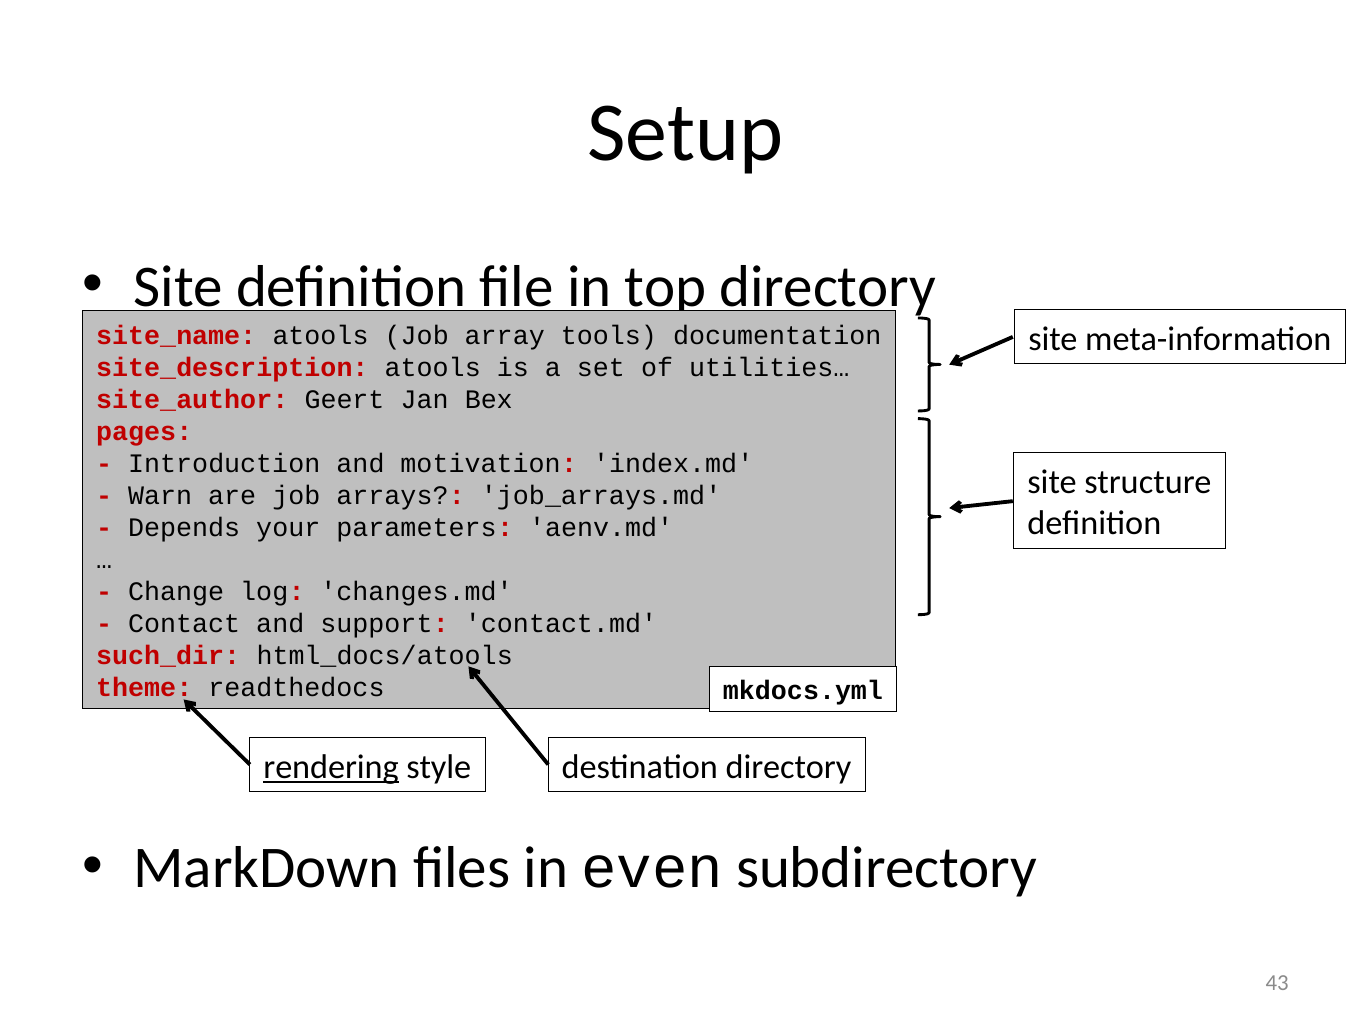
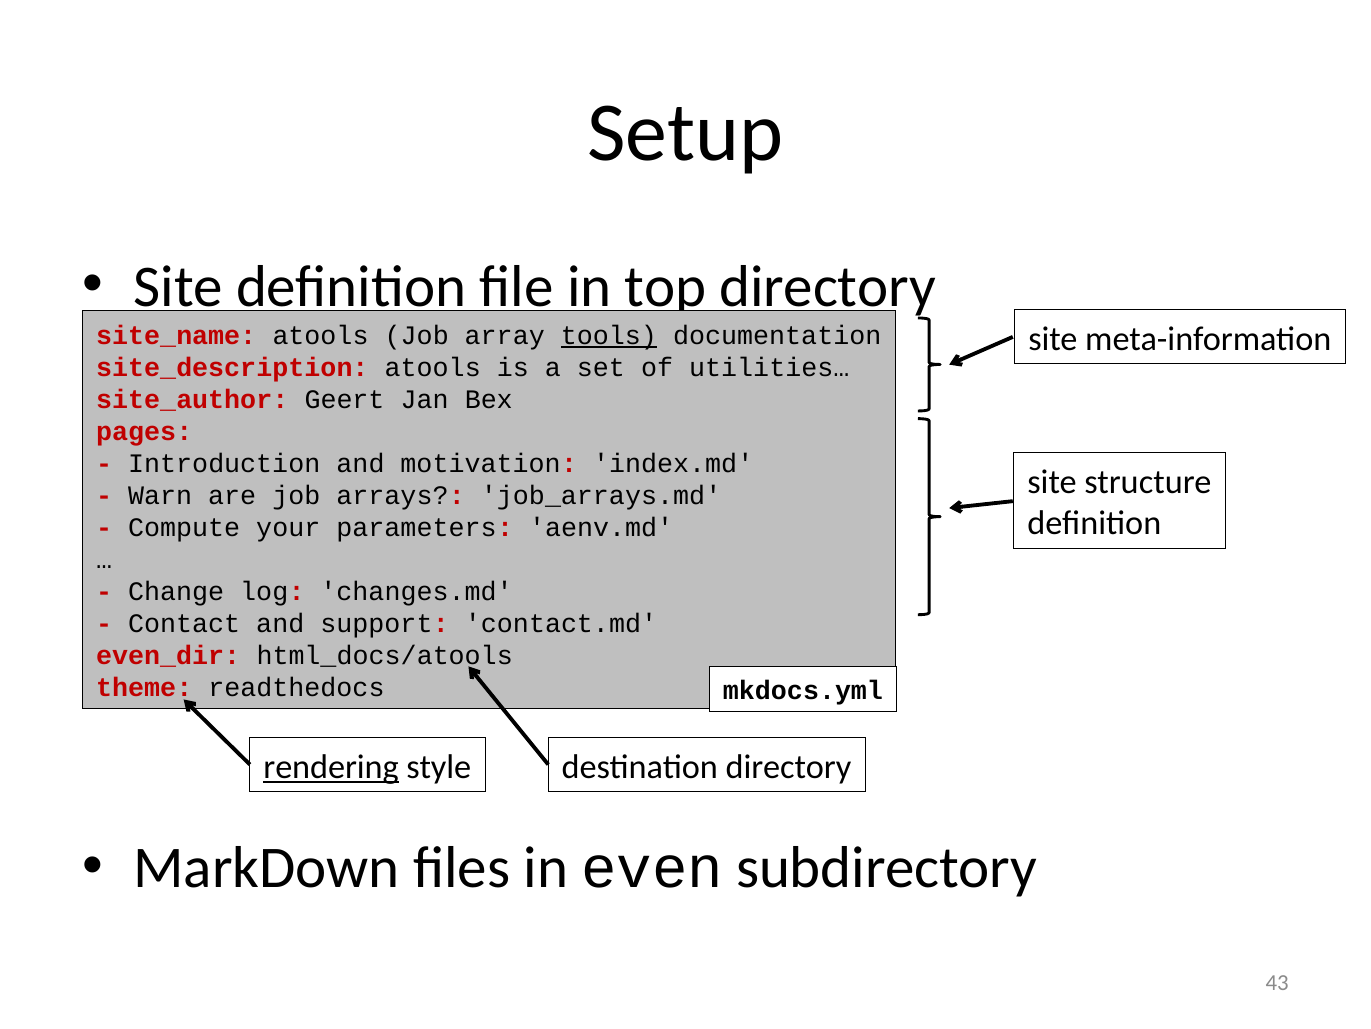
tools underline: none -> present (609, 335)
Depends: Depends -> Compute (184, 527)
such_dir: such_dir -> even_dir (168, 655)
